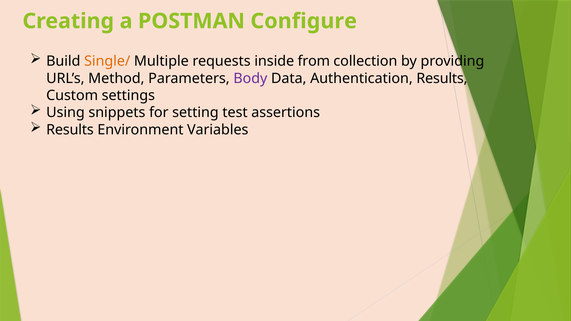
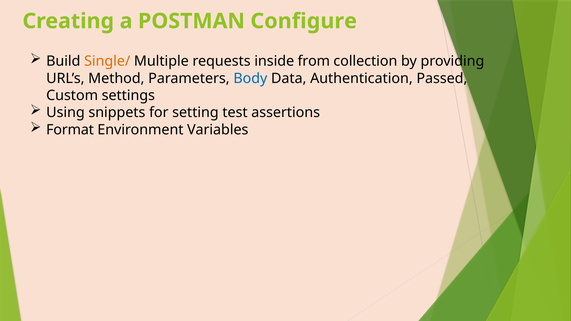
Body colour: purple -> blue (250, 78)
Authentication Results: Results -> Passed (442, 78)
Results: Results -> Format (70, 130)
